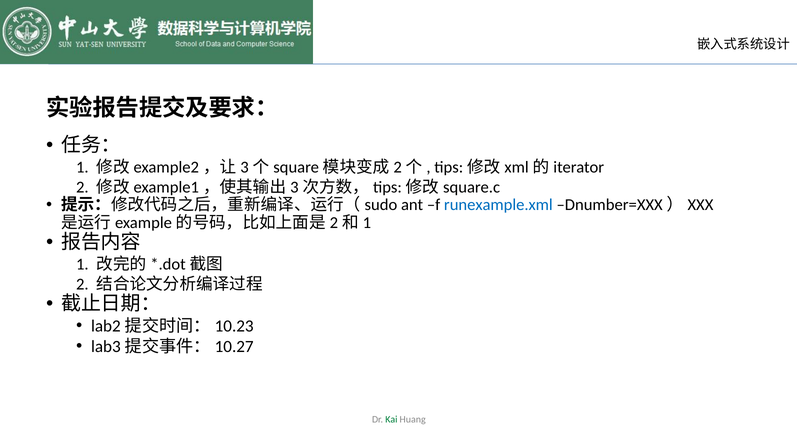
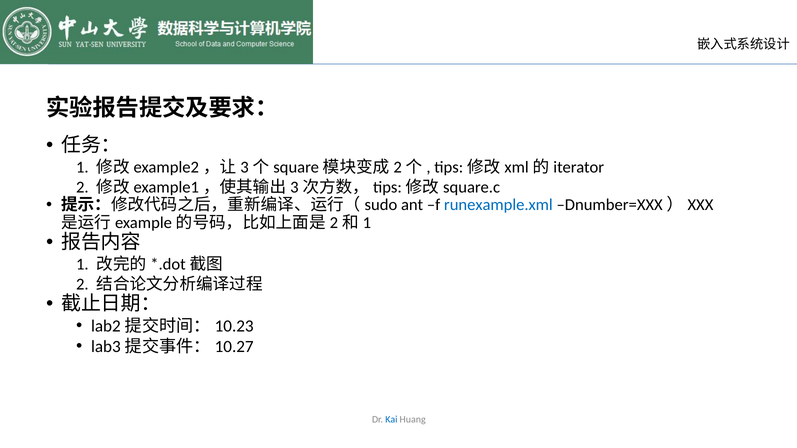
Kai colour: green -> blue (391, 420)
